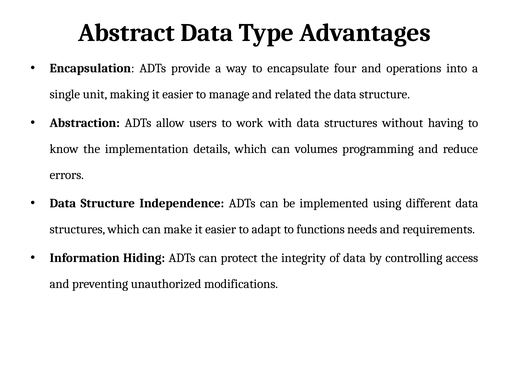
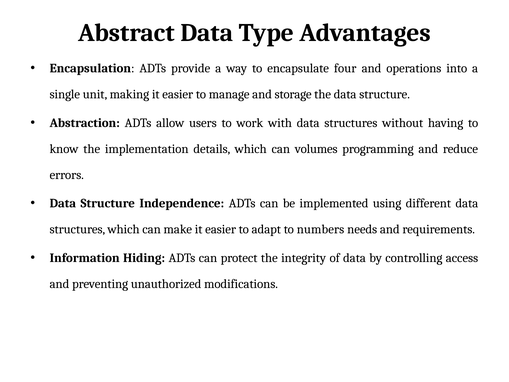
related: related -> storage (293, 94)
functions: functions -> numbers (320, 229)
